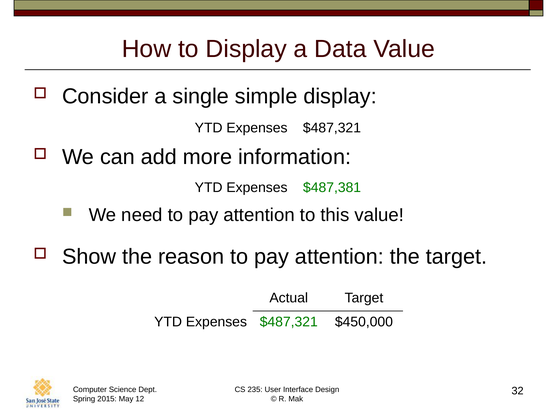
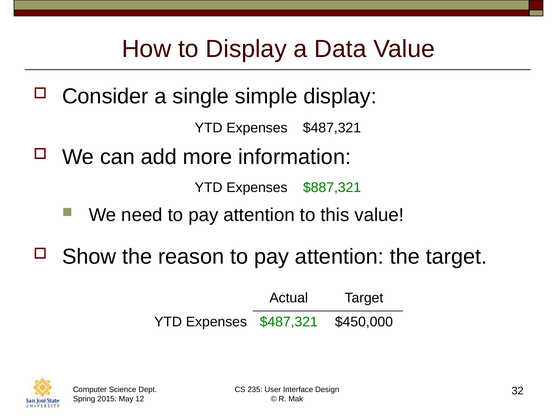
$487,381: $487,381 -> $887,321 (332, 188)
